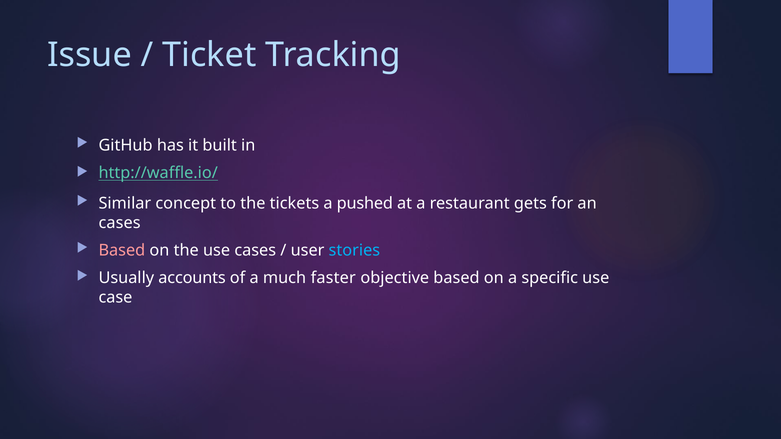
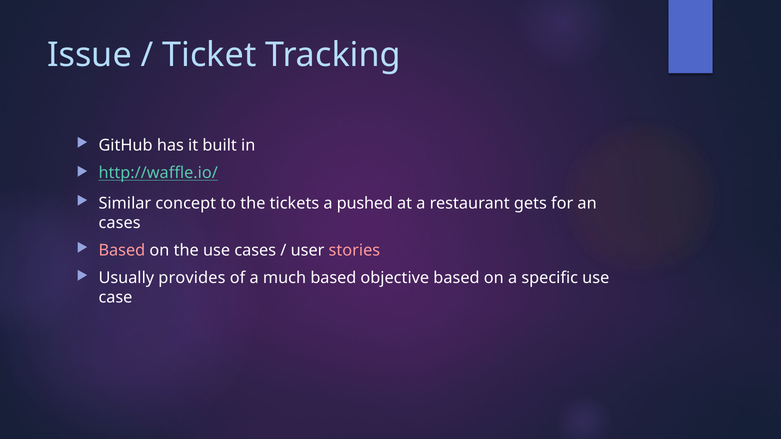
stories colour: light blue -> pink (354, 251)
accounts: accounts -> provides (192, 278)
much faster: faster -> based (333, 278)
